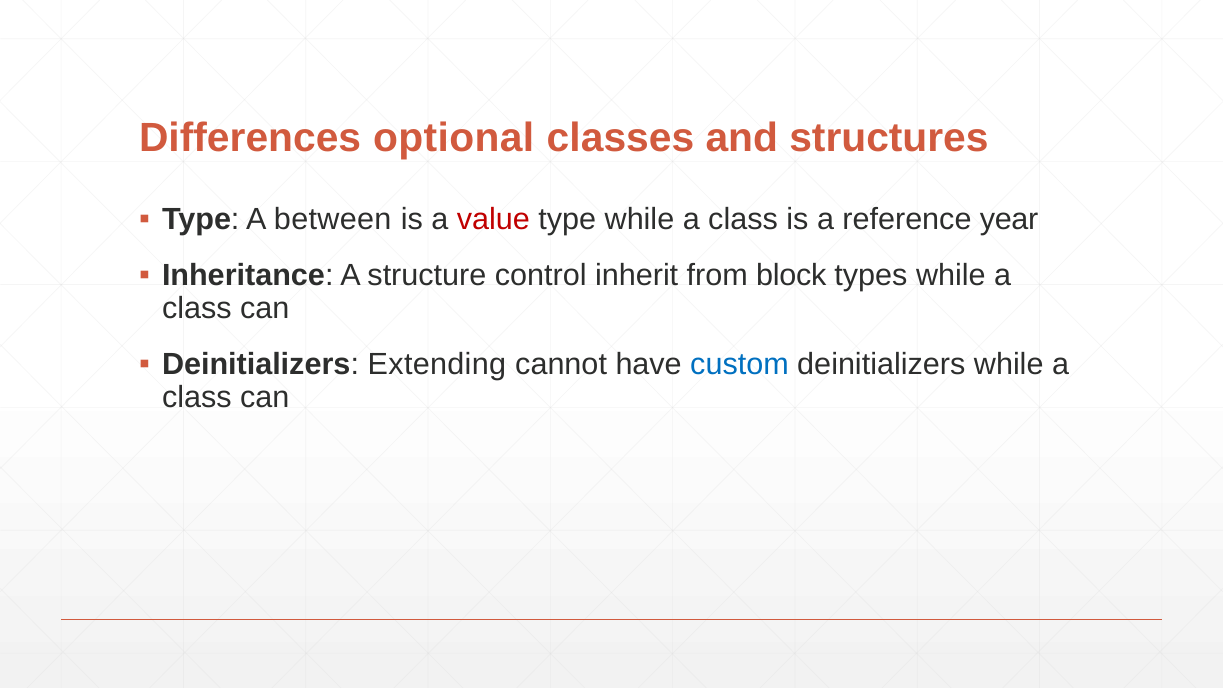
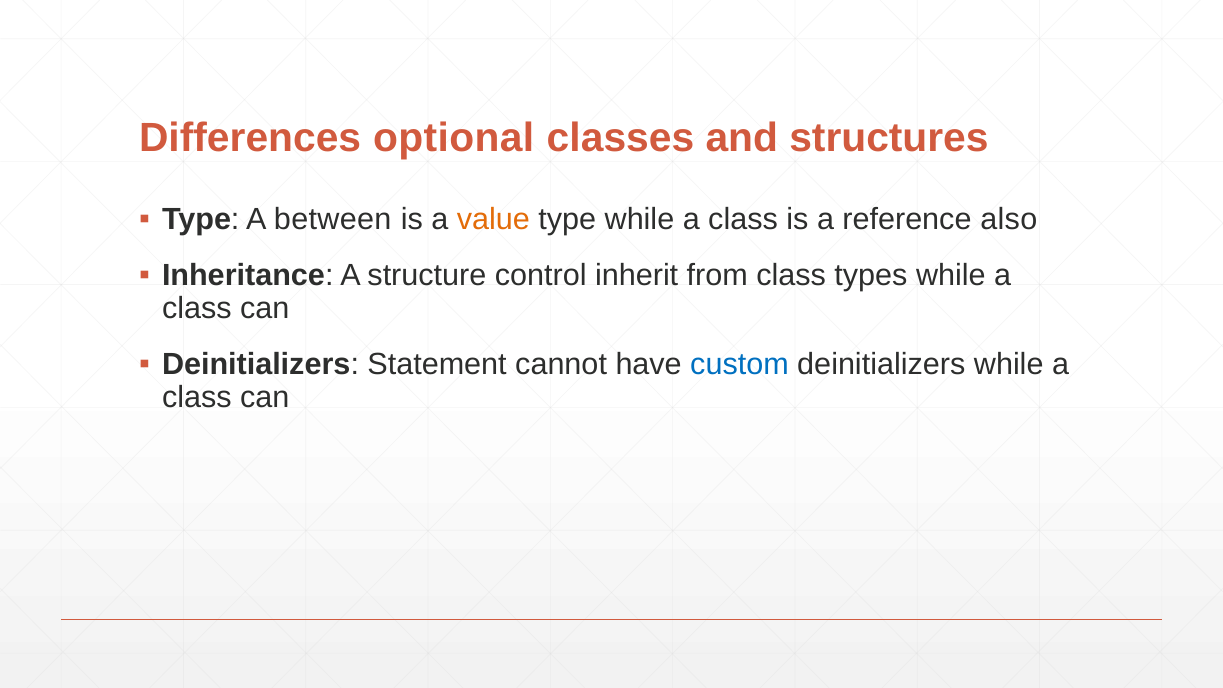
value colour: red -> orange (493, 220)
year: year -> also (1009, 220)
from block: block -> class (791, 276)
Extending: Extending -> Statement (437, 365)
